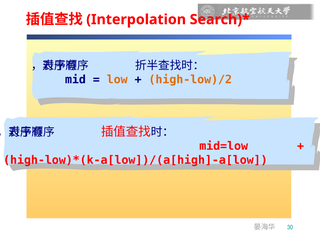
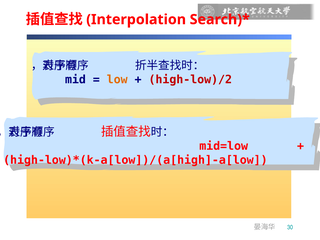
high-low)/2 colour: orange -> red (190, 80)
